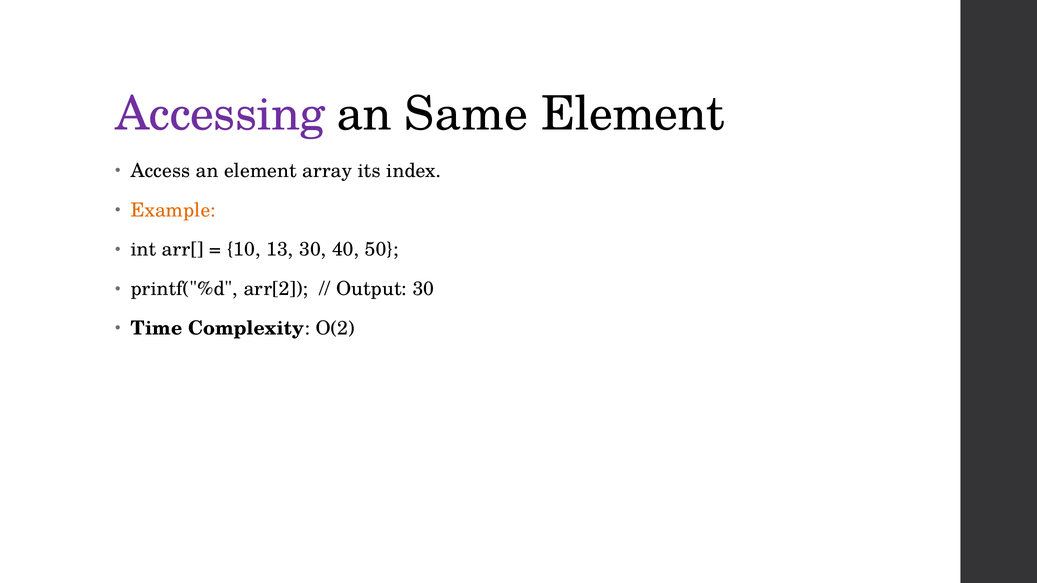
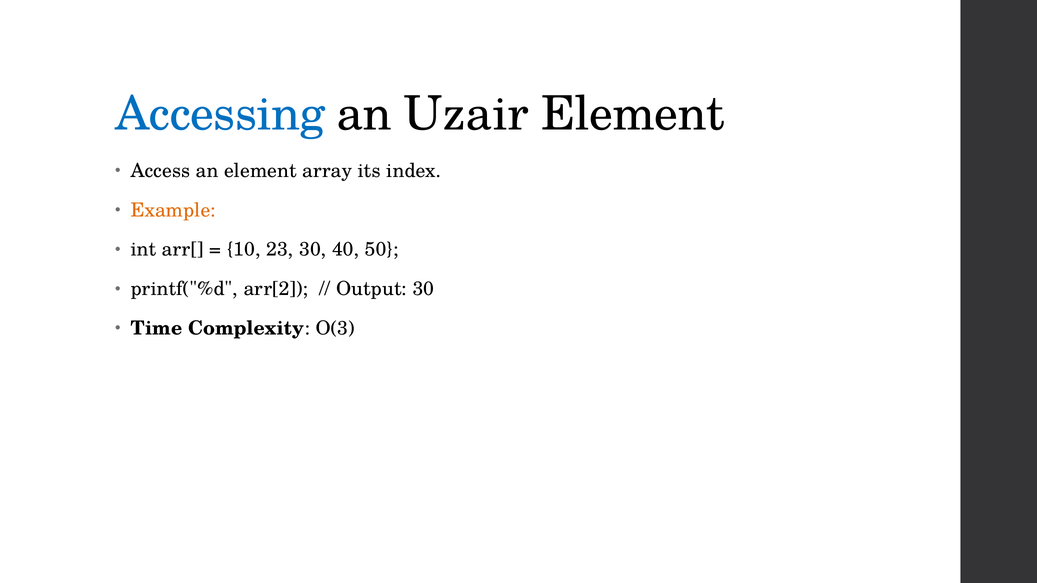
Accessing colour: purple -> blue (220, 114)
Same: Same -> Uzair (466, 114)
13: 13 -> 23 (280, 250)
O(2: O(2 -> O(3 (335, 329)
